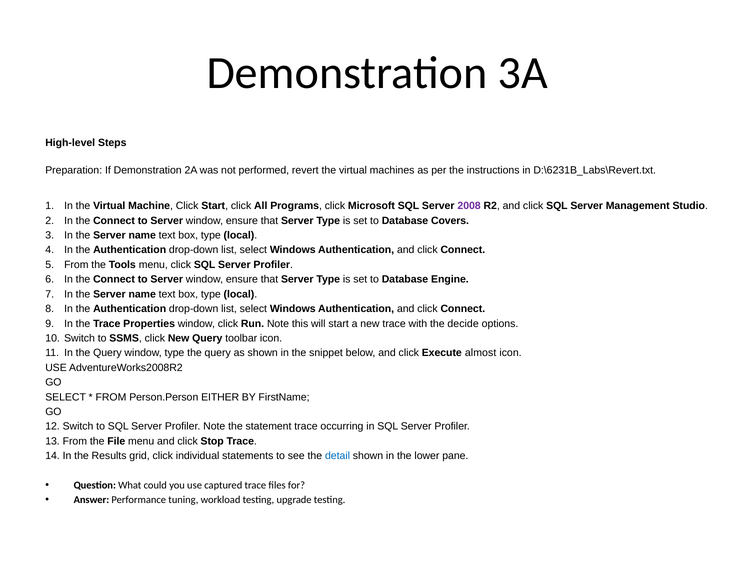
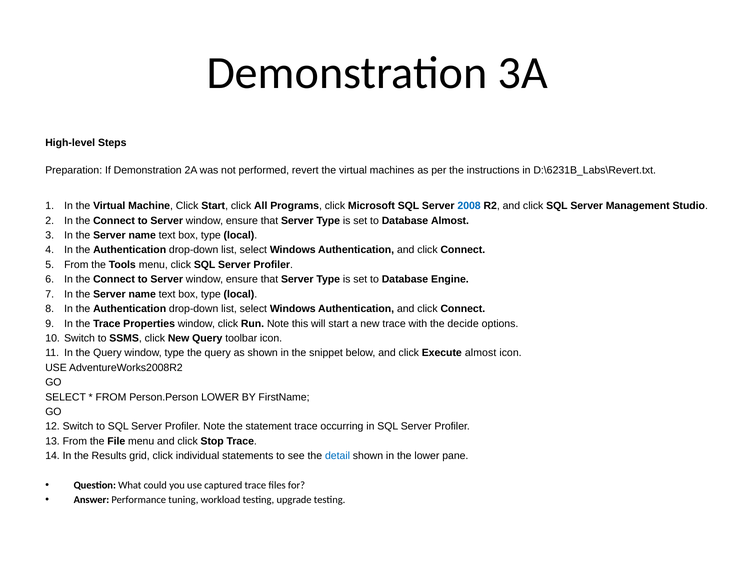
2008 colour: purple -> blue (469, 206)
Database Covers: Covers -> Almost (450, 221)
Person.Person EITHER: EITHER -> LOWER (220, 397)
